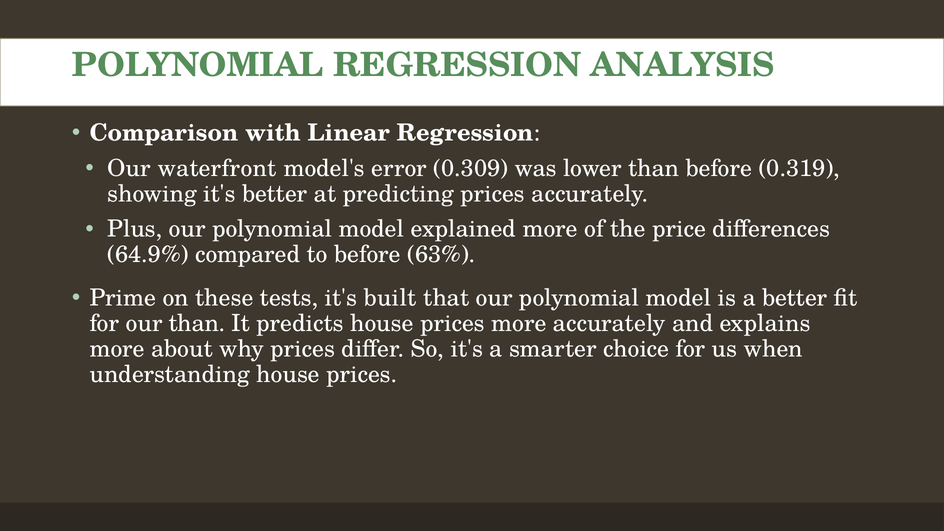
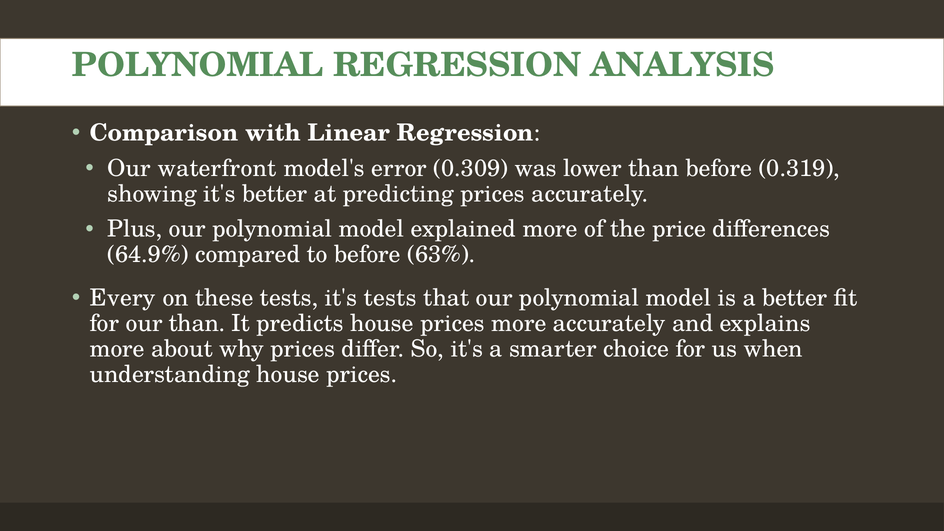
Prime: Prime -> Every (123, 298)
it's built: built -> tests (390, 298)
